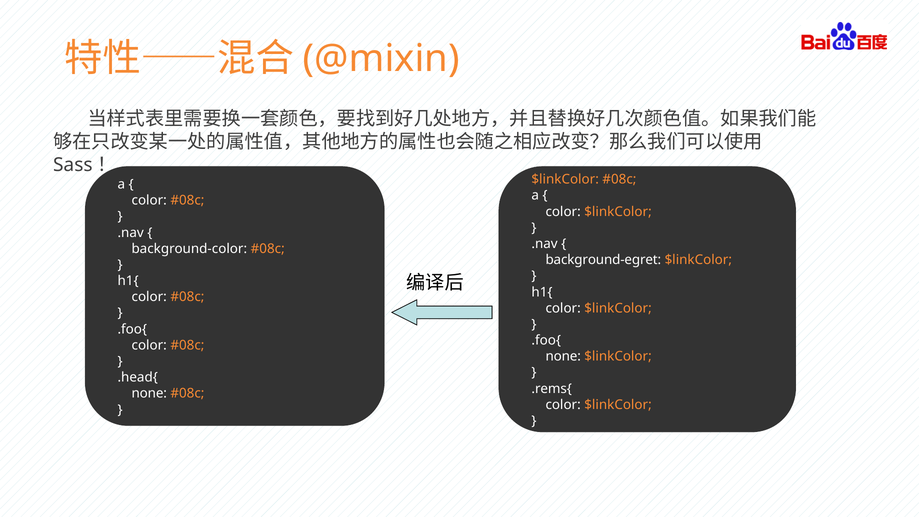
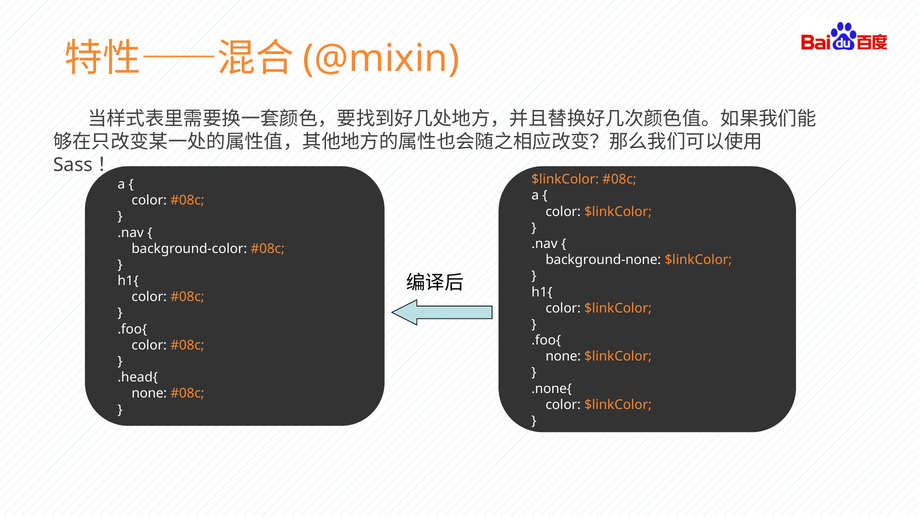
background-egret: background-egret -> background-none (603, 260)
.rems{: .rems{ -> .none{ (552, 389)
